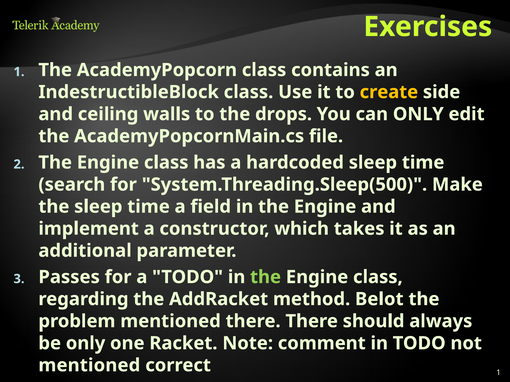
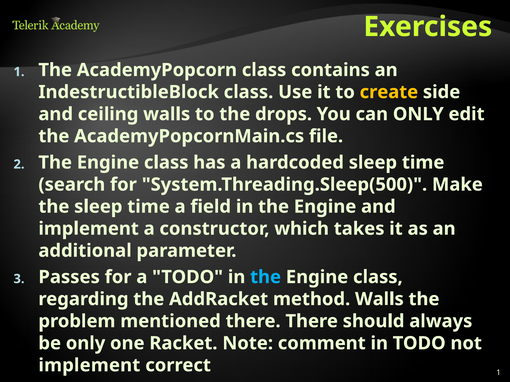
the colour: light green -> light blue (266, 277)
method Belot: Belot -> Walls (379, 299)
mentioned: mentioned -> implement (89, 366)
